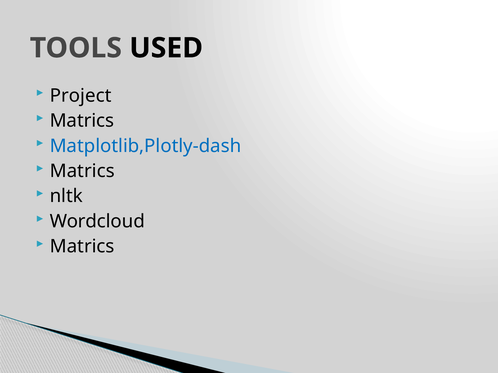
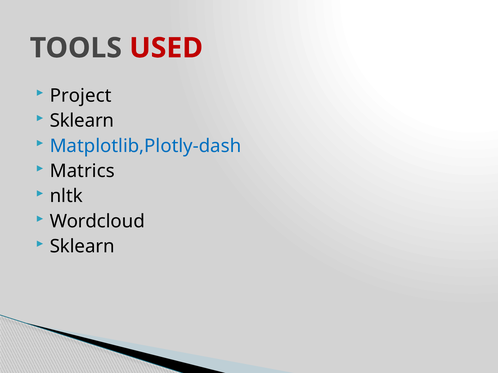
USED colour: black -> red (166, 48)
Matrics: Matrics -> Sklearn (82, 121)
Matrics: Matrics -> Sklearn (82, 247)
